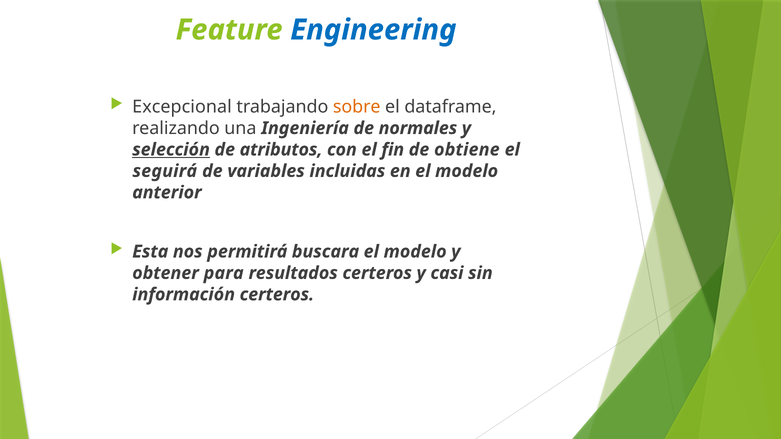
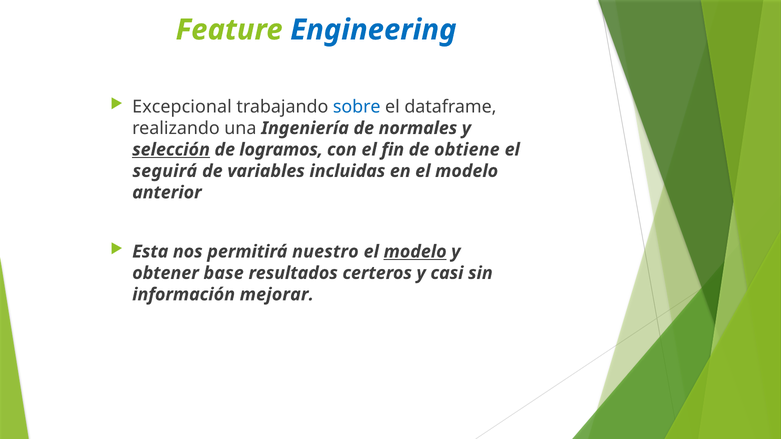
sobre colour: orange -> blue (357, 107)
atributos: atributos -> logramos (281, 150)
buscara: buscara -> nuestro (325, 252)
modelo underline: none -> present (415, 252)
para: para -> base (224, 273)
información certeros: certeros -> mejorar (277, 295)
